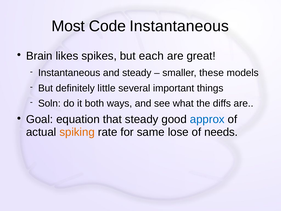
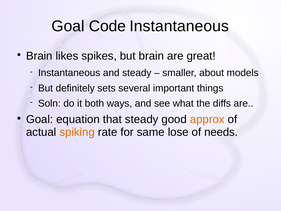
Most: Most -> Goal (68, 26)
but each: each -> brain (151, 56)
these: these -> about (212, 73)
little: little -> sets (107, 88)
approx colour: blue -> orange (207, 119)
